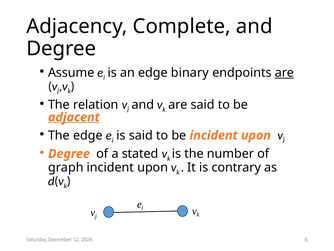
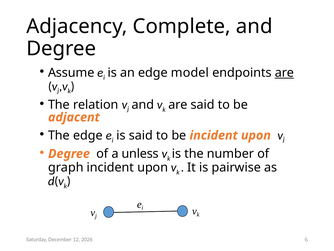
binary: binary -> model (190, 72)
adjacent underline: present -> none (74, 117)
stated: stated -> unless (140, 153)
contrary: contrary -> pairwise (236, 167)
